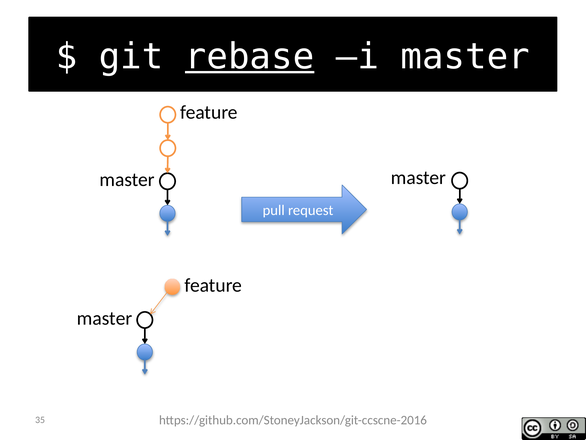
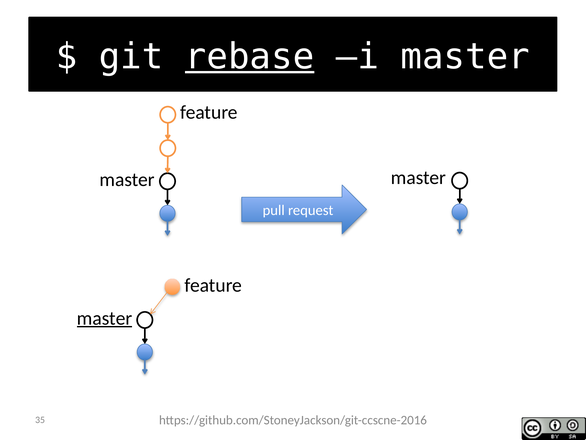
master underline: none -> present (105, 318)
